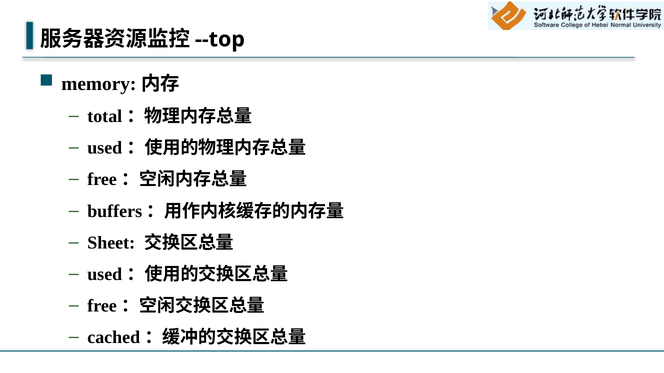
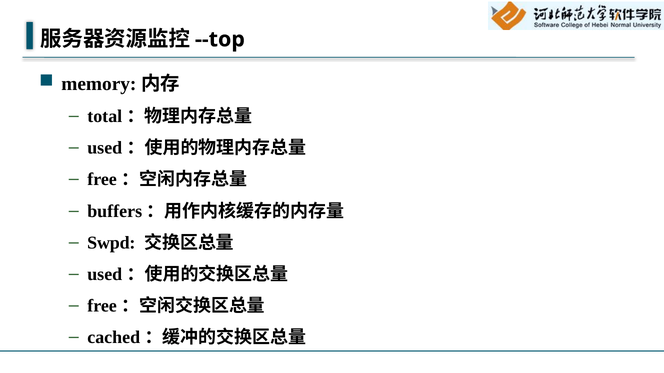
Sheet: Sheet -> Swpd (111, 243)
